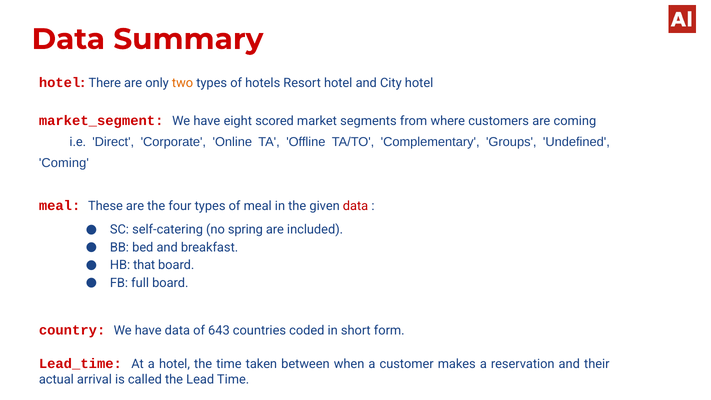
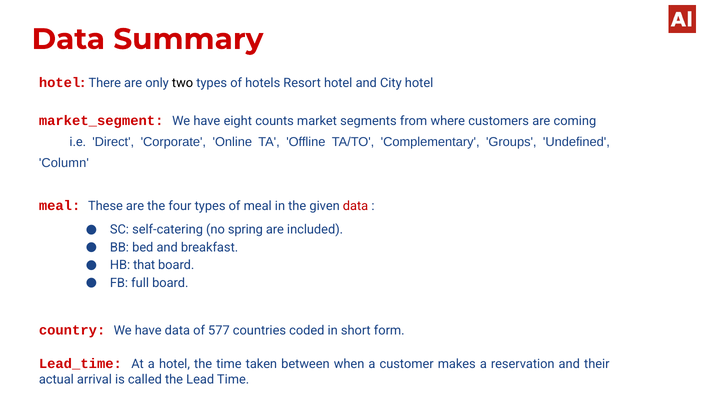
two colour: orange -> black (183, 83)
scored: scored -> counts (275, 121)
Coming: Coming -> Column (64, 163)
643: 643 -> 577 (219, 331)
